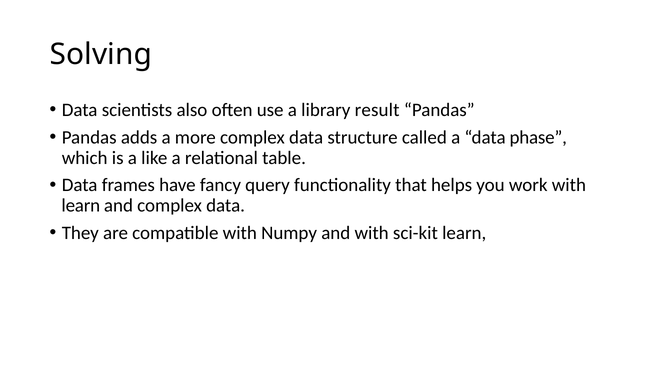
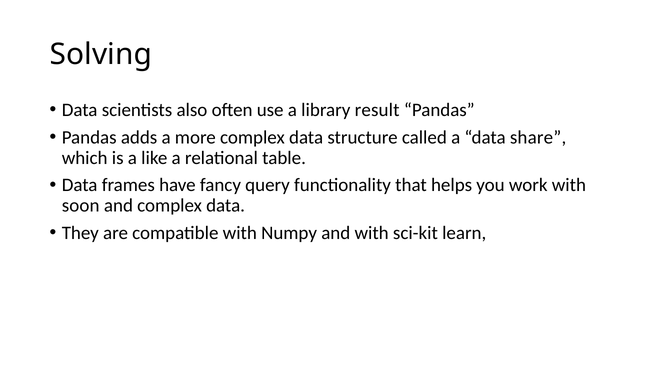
phase: phase -> share (538, 137)
learn: learn -> soon (81, 206)
